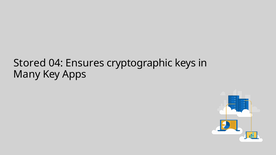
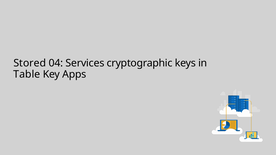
Ensures: Ensures -> Services (85, 63)
Many: Many -> Table (27, 74)
